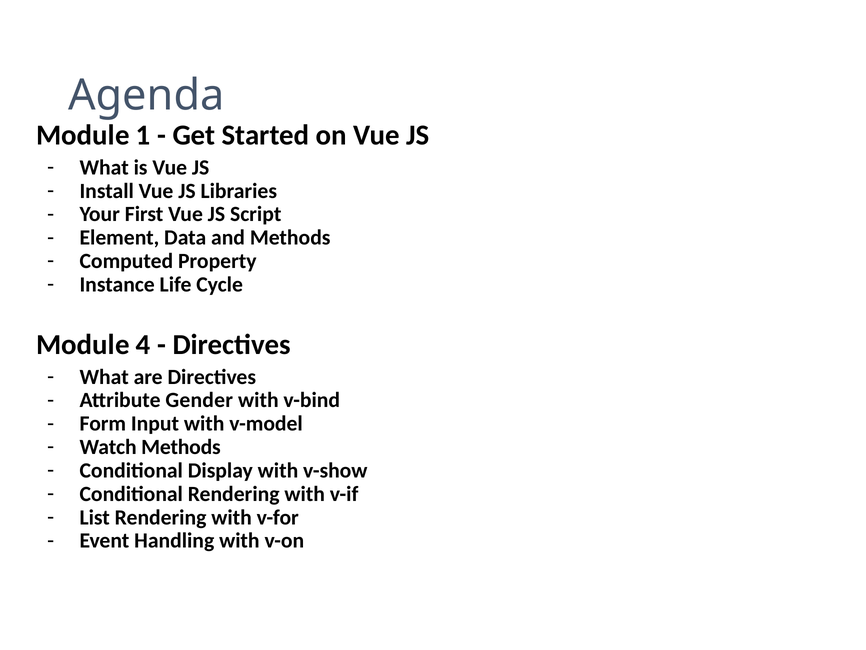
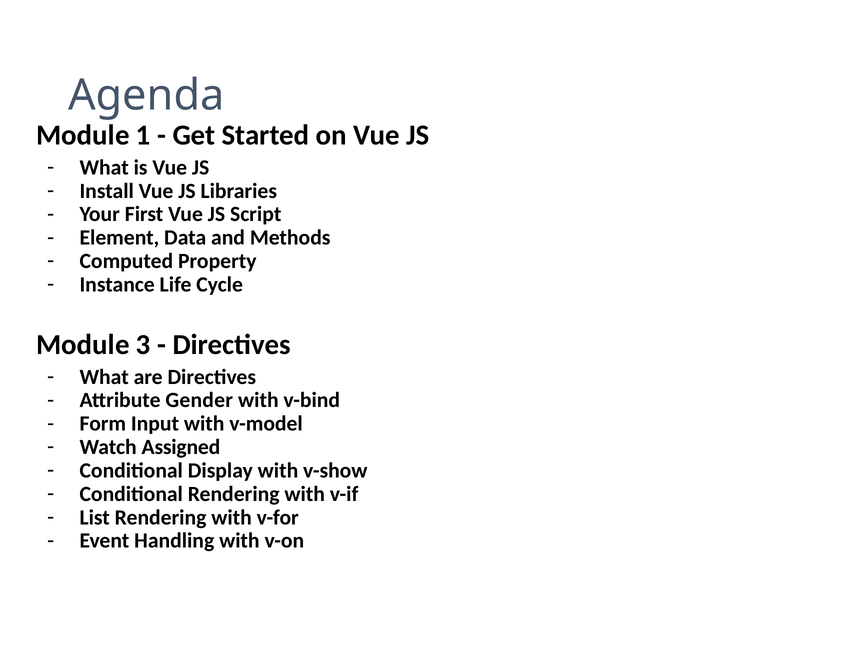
4: 4 -> 3 (143, 345)
Watch Methods: Methods -> Assigned (181, 447)
